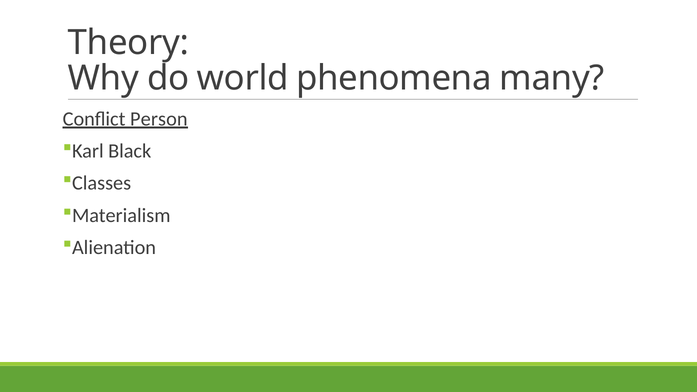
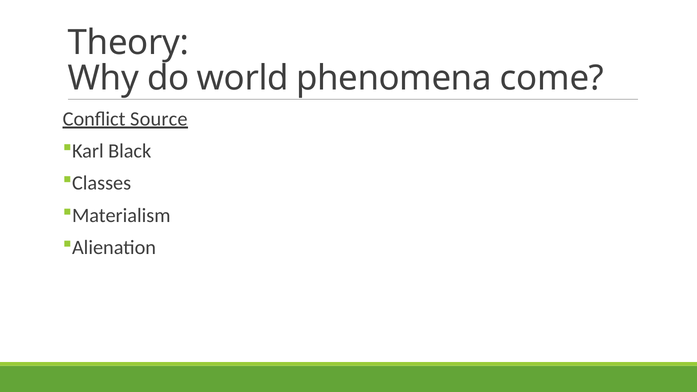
many: many -> come (552, 78)
Person: Person -> Source (159, 119)
